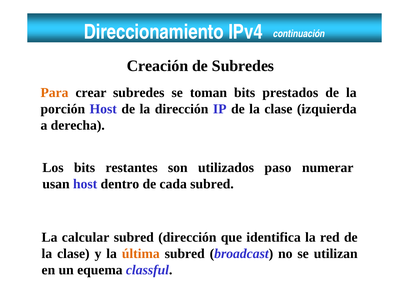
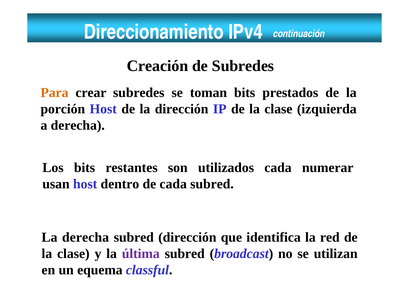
utilizados paso: paso -> cada (278, 167)
La calcular: calcular -> derecha (86, 237)
última colour: orange -> purple (141, 253)
